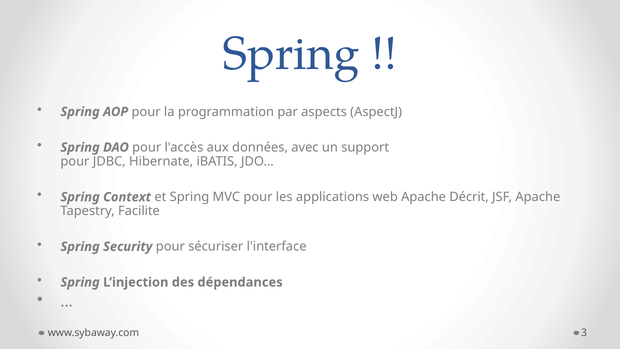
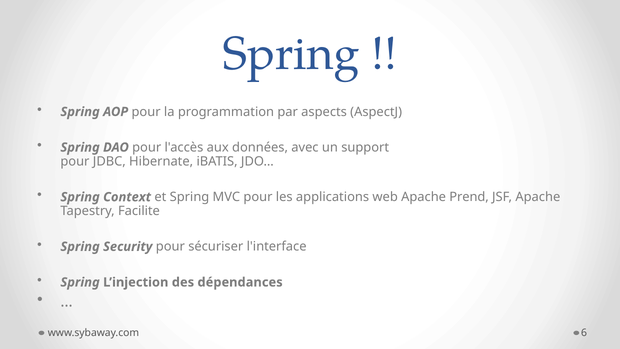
Décrit: Décrit -> Prend (469, 197)
3: 3 -> 6 (584, 332)
